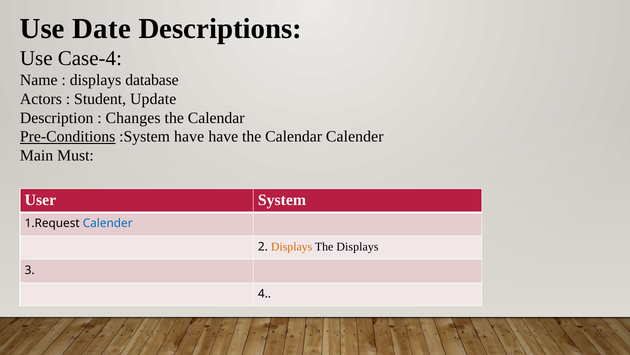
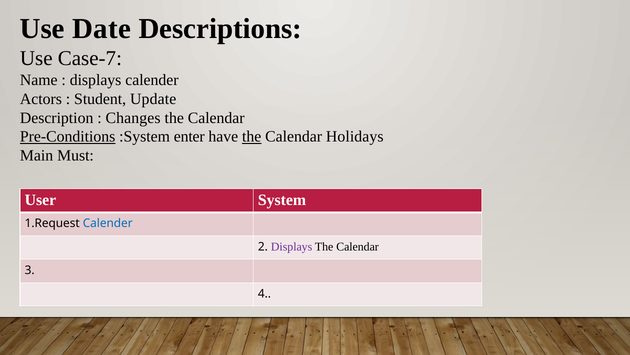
Case-4: Case-4 -> Case-7 (90, 58)
displays database: database -> calender (152, 80)
:System have: have -> enter (189, 137)
the underline: none -> present (252, 137)
Calendar Calender: Calender -> Holidays (355, 137)
Displays colour: orange -> purple (292, 246)
Displays: Displays -> Calendar (358, 246)
